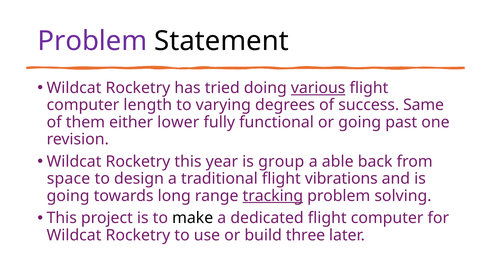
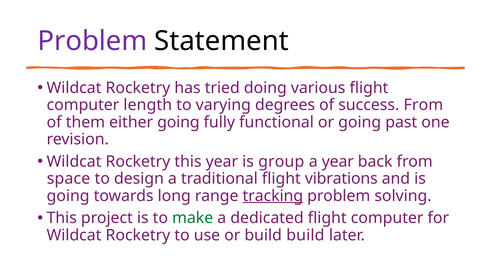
various underline: present -> none (318, 88)
success Same: Same -> From (423, 105)
either lower: lower -> going (178, 122)
a able: able -> year (338, 162)
make colour: black -> green (193, 218)
build three: three -> build (305, 235)
